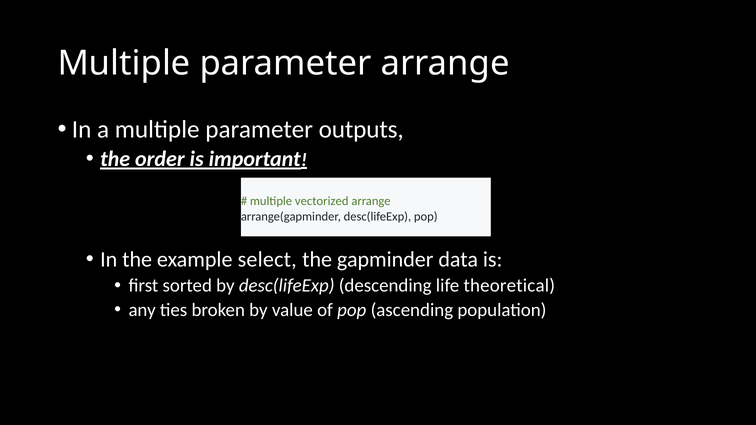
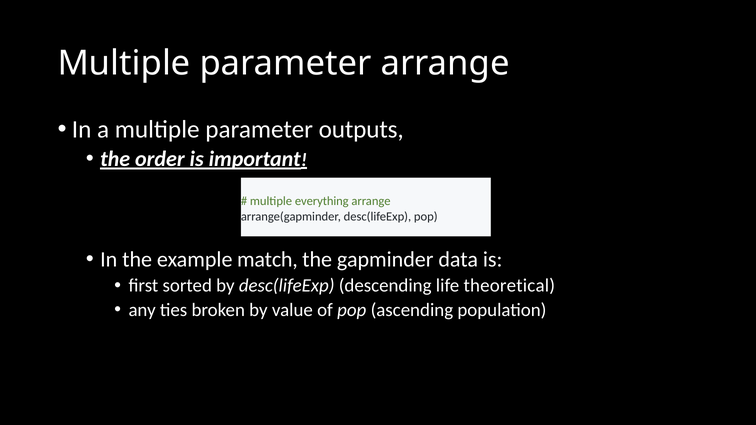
vectorized: vectorized -> everything (322, 201)
select: select -> match (267, 260)
